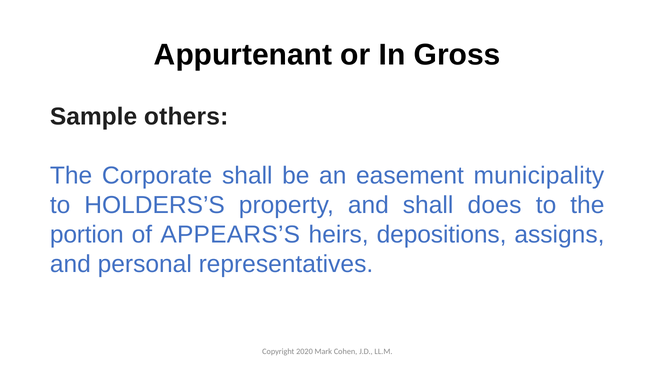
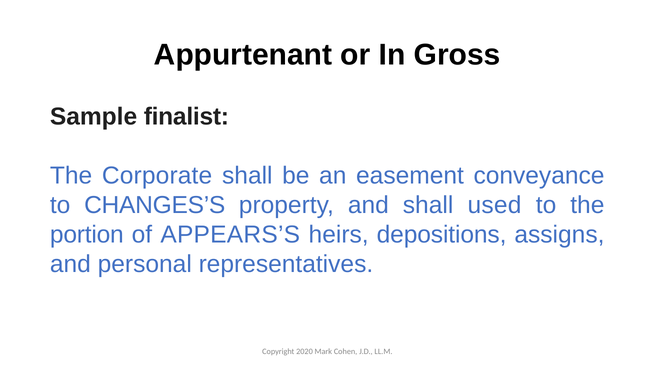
others: others -> finalist (186, 117)
municipality: municipality -> conveyance (539, 176)
HOLDERS’S: HOLDERS’S -> CHANGES’S (155, 205)
does: does -> used (495, 205)
